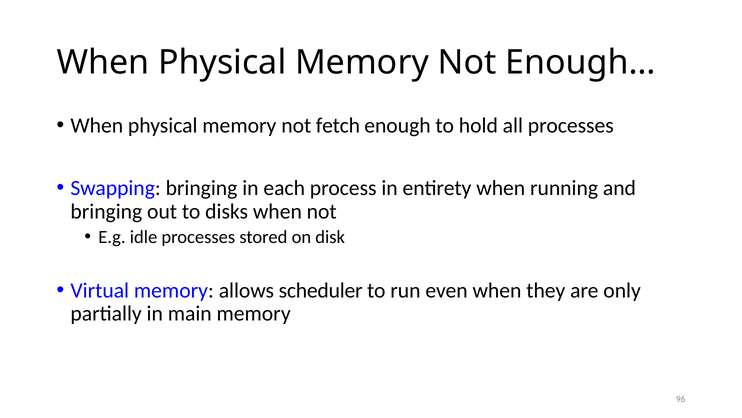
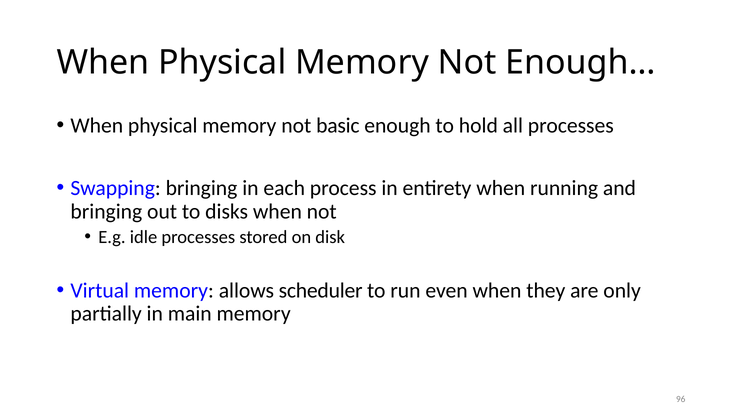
fetch: fetch -> basic (338, 125)
